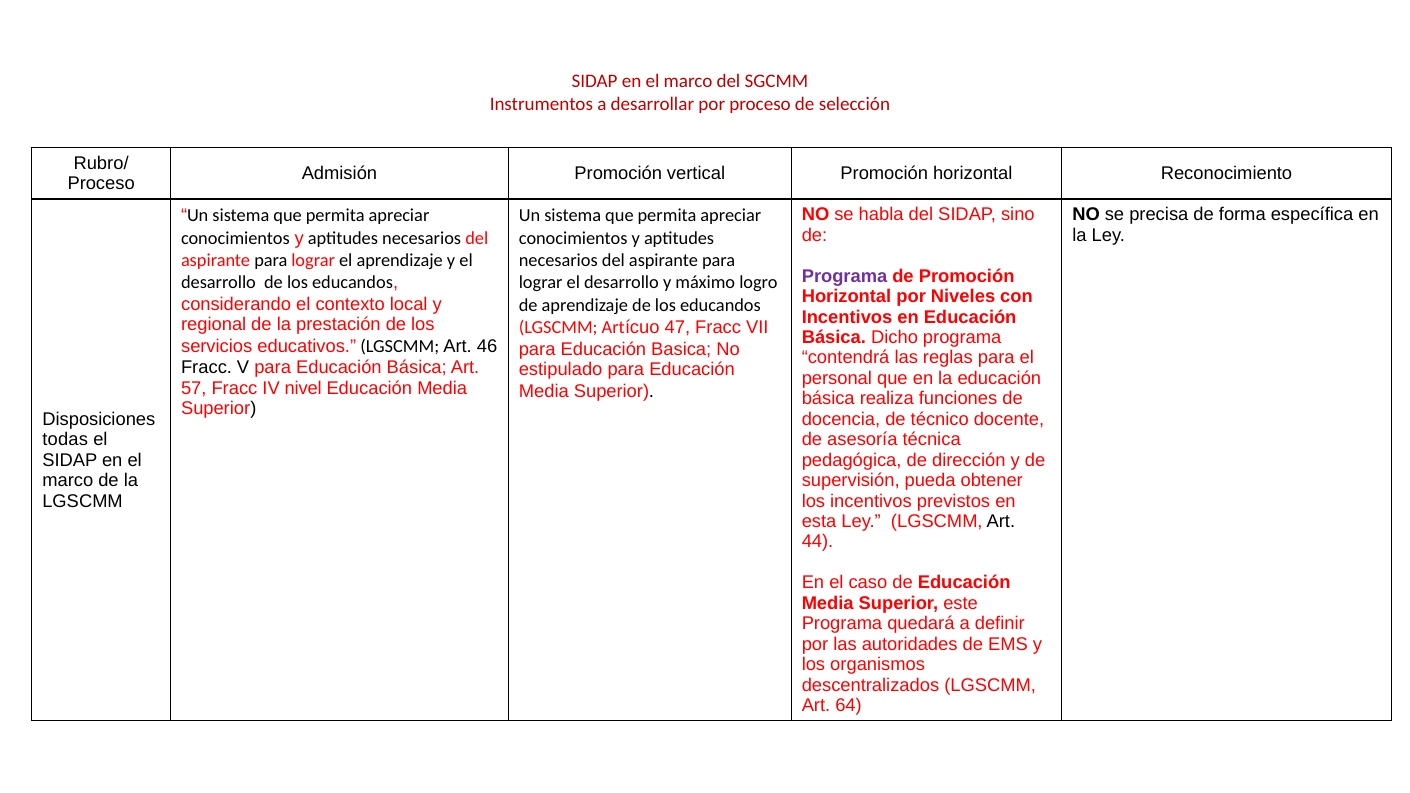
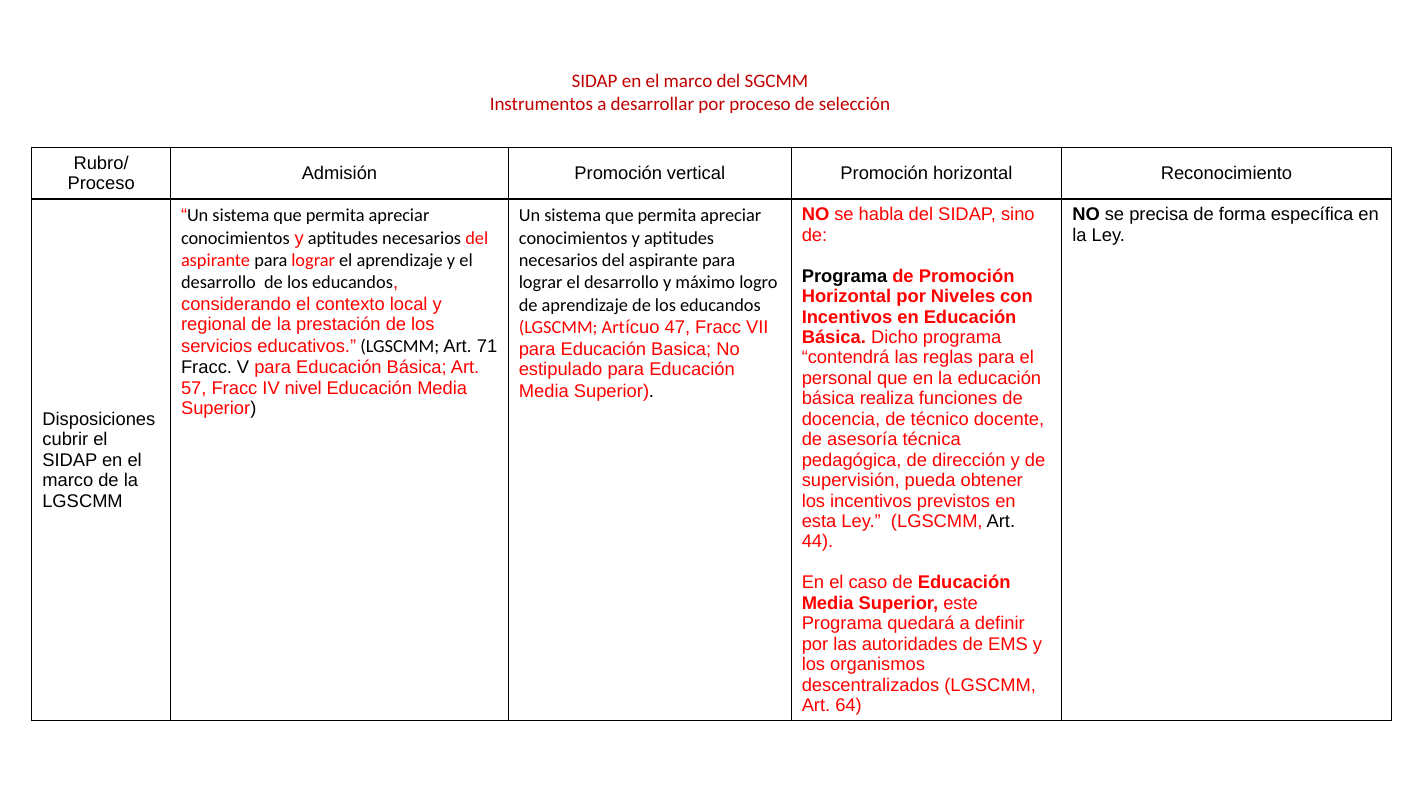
Programa colour: purple -> black (845, 276)
46: 46 -> 71 (487, 346)
todas: todas -> cubrir (65, 440)
